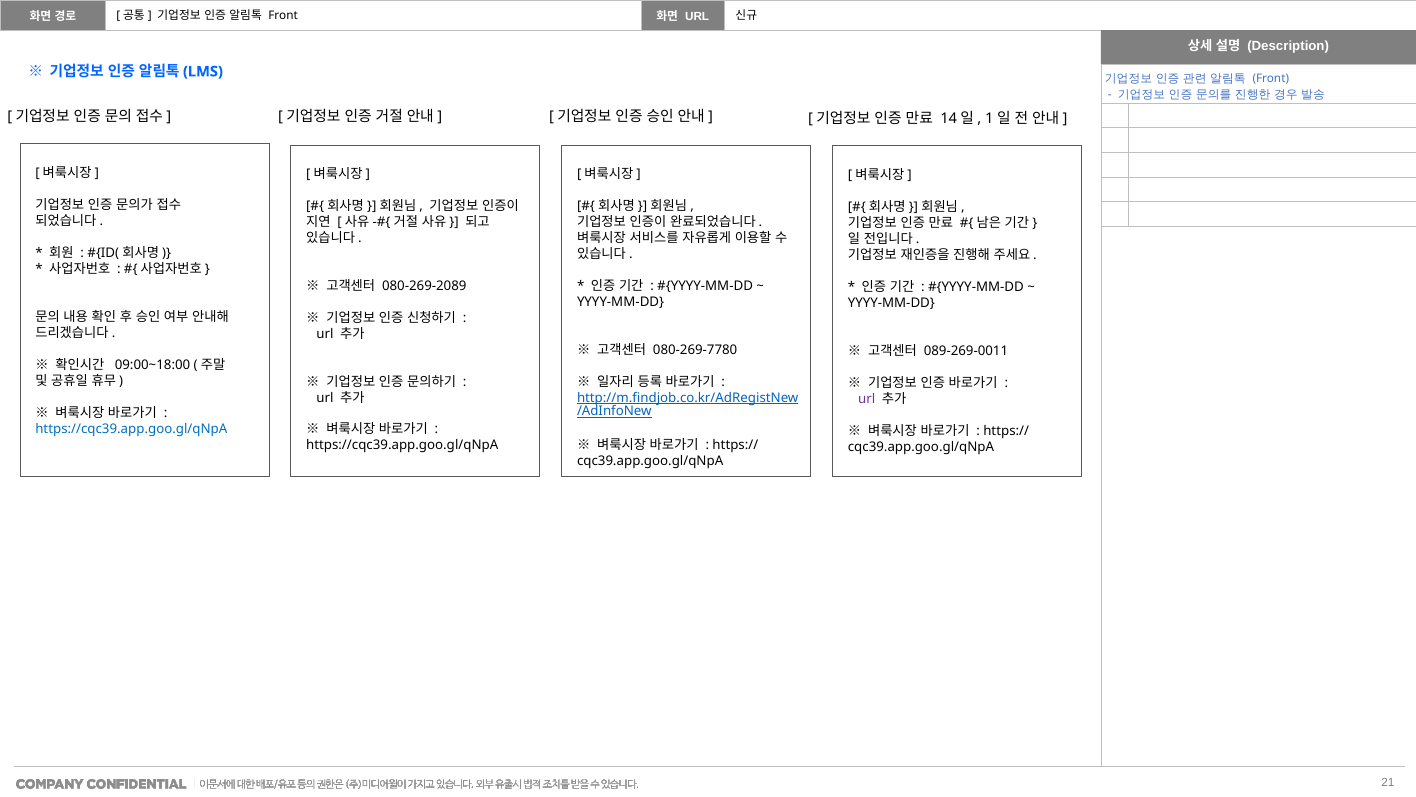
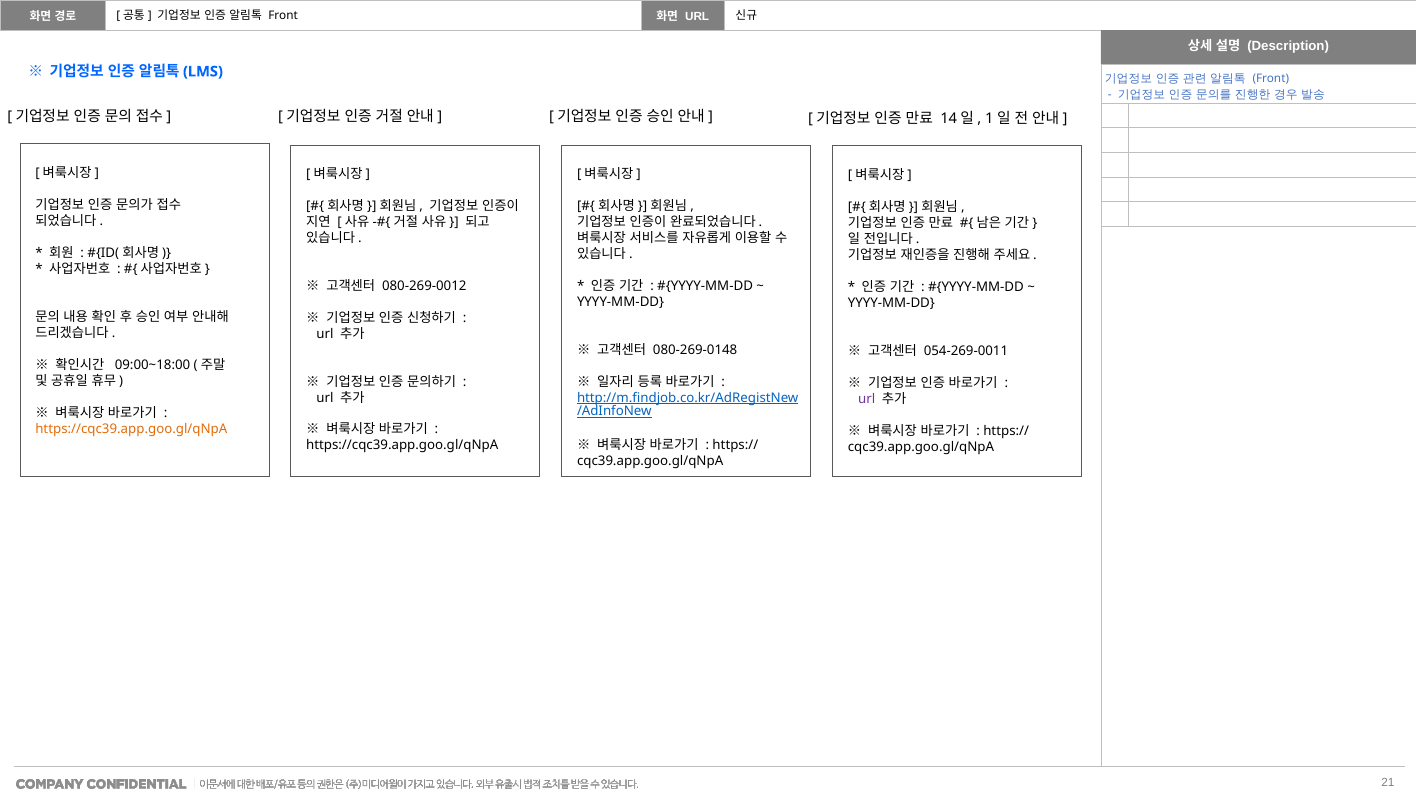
080-269-2089: 080-269-2089 -> 080-269-0012 (424, 286)
080-269-7780: 080-269-7780 -> 080-269-0148 (695, 349)
089-269-0011: 089-269-0011 -> 054-269-0011 (966, 351)
https://cqc39.app.goo.gl/qNpA colour: blue -> orange (131, 429)
